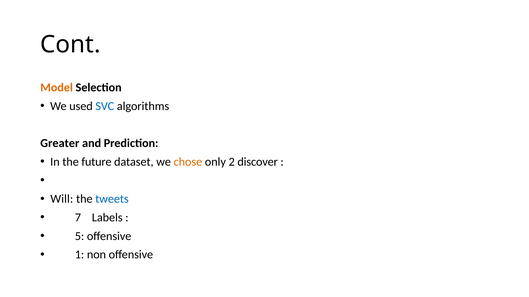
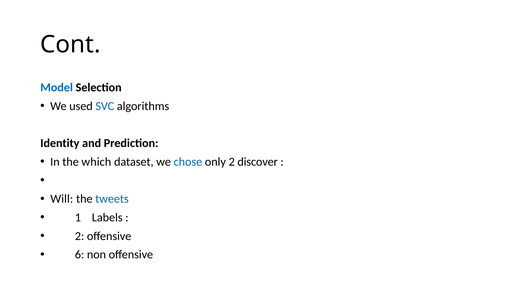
Model colour: orange -> blue (57, 88)
Greater: Greater -> Identity (60, 143)
future: future -> which (96, 162)
chose colour: orange -> blue (188, 162)
7: 7 -> 1 (78, 218)
5: 5 -> 2 (80, 236)
1: 1 -> 6 (80, 255)
